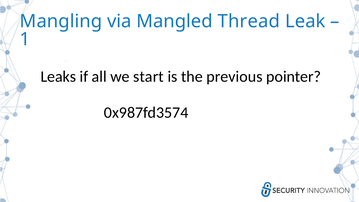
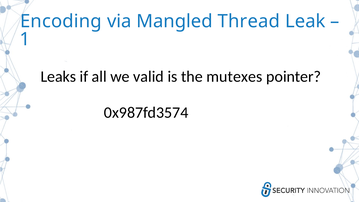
Mangling: Mangling -> Encoding (61, 21)
start: start -> valid (148, 77)
previous: previous -> mutexes (234, 77)
